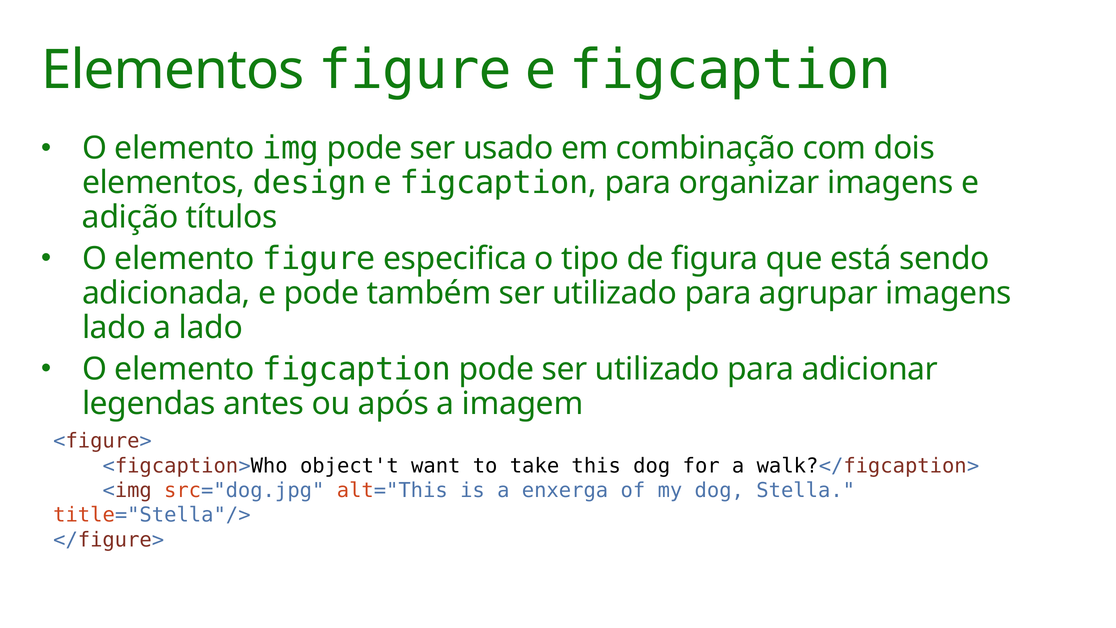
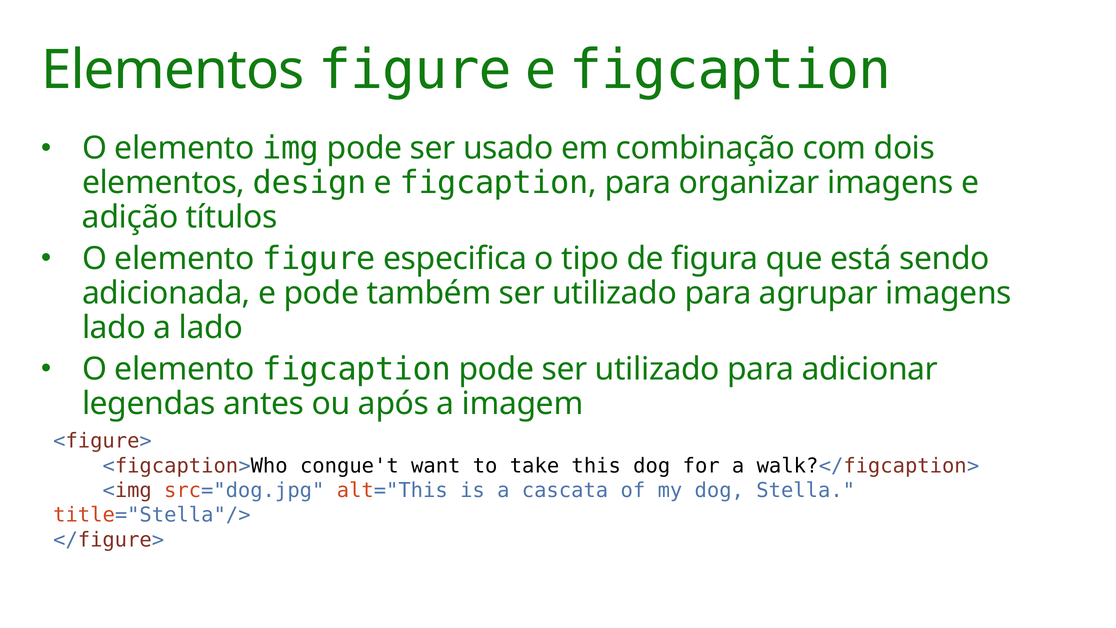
object't: object't -> congue't (349, 466)
enxerga: enxerga -> cascata (565, 490)
